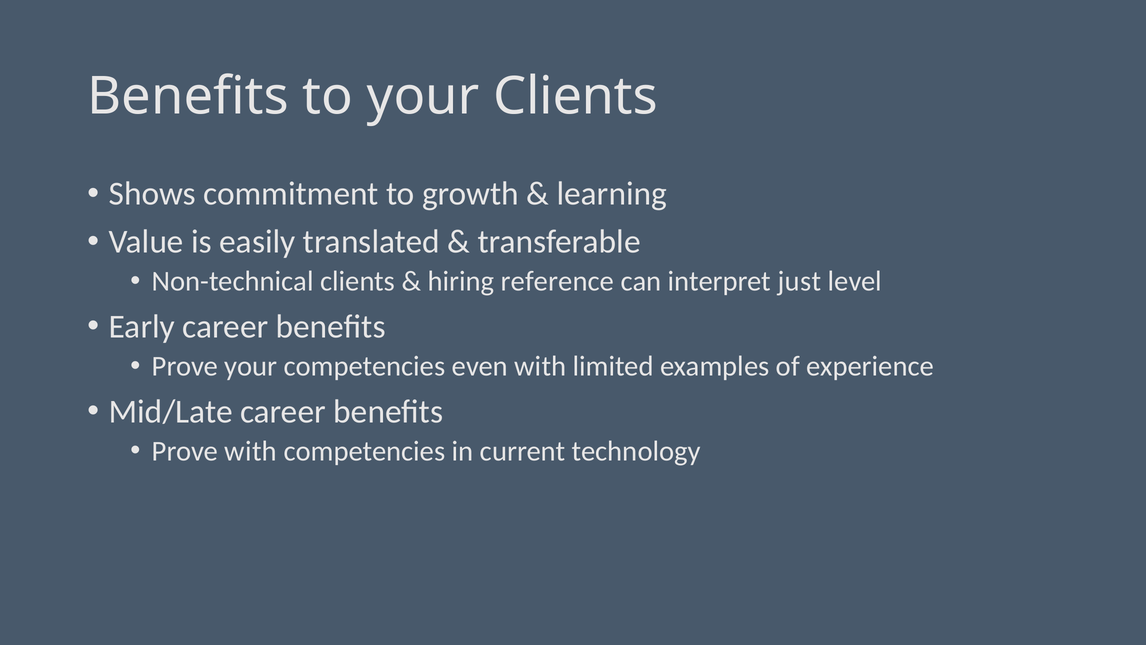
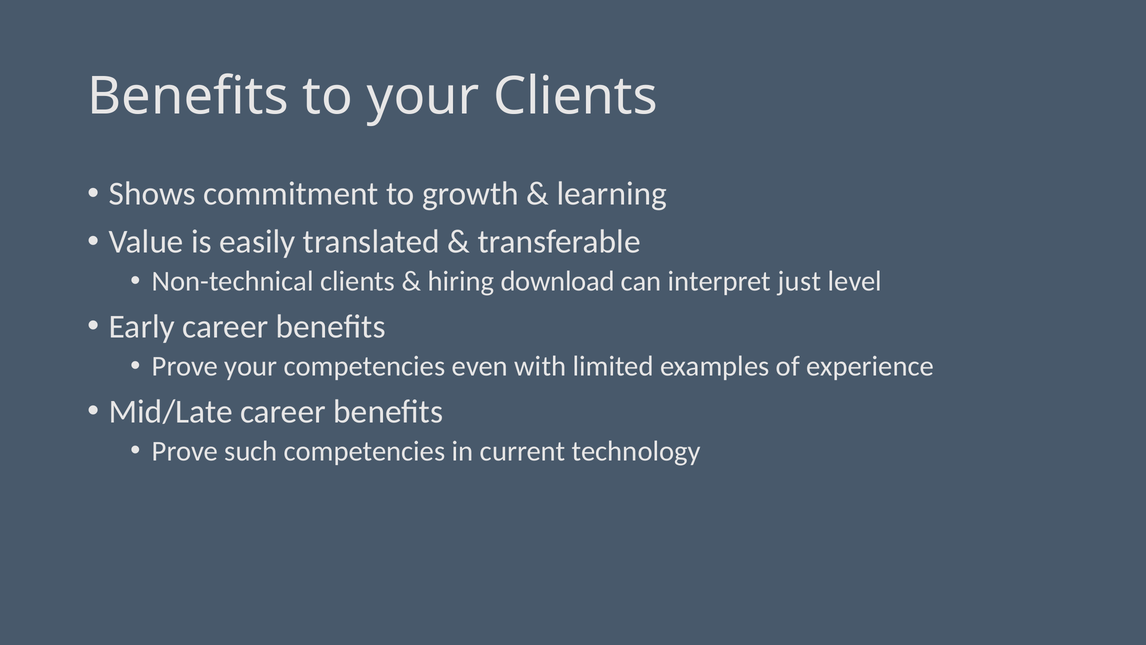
reference: reference -> download (558, 281)
Prove with: with -> such (251, 451)
